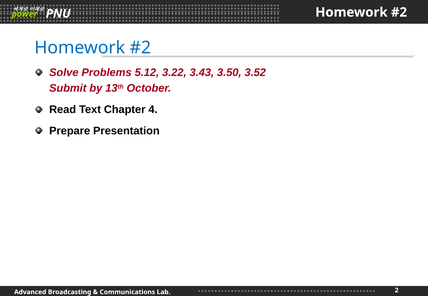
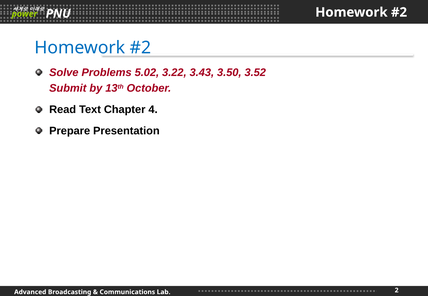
5.12: 5.12 -> 5.02 (147, 73)
